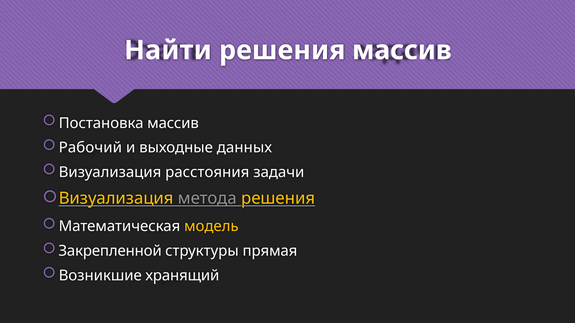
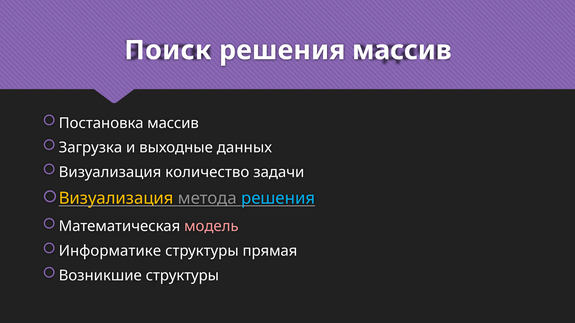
Найти: Найти -> Поиск (168, 50)
Рабочий: Рабочий -> Загрузка (90, 148)
расстояния: расстояния -> количество (207, 172)
решения colour: yellow -> light blue (278, 199)
модель colour: yellow -> pink (211, 227)
Закрепленной: Закрепленной -> Информатикe (110, 251)
Возникшие хранящий: хранящий -> структуры (182, 276)
